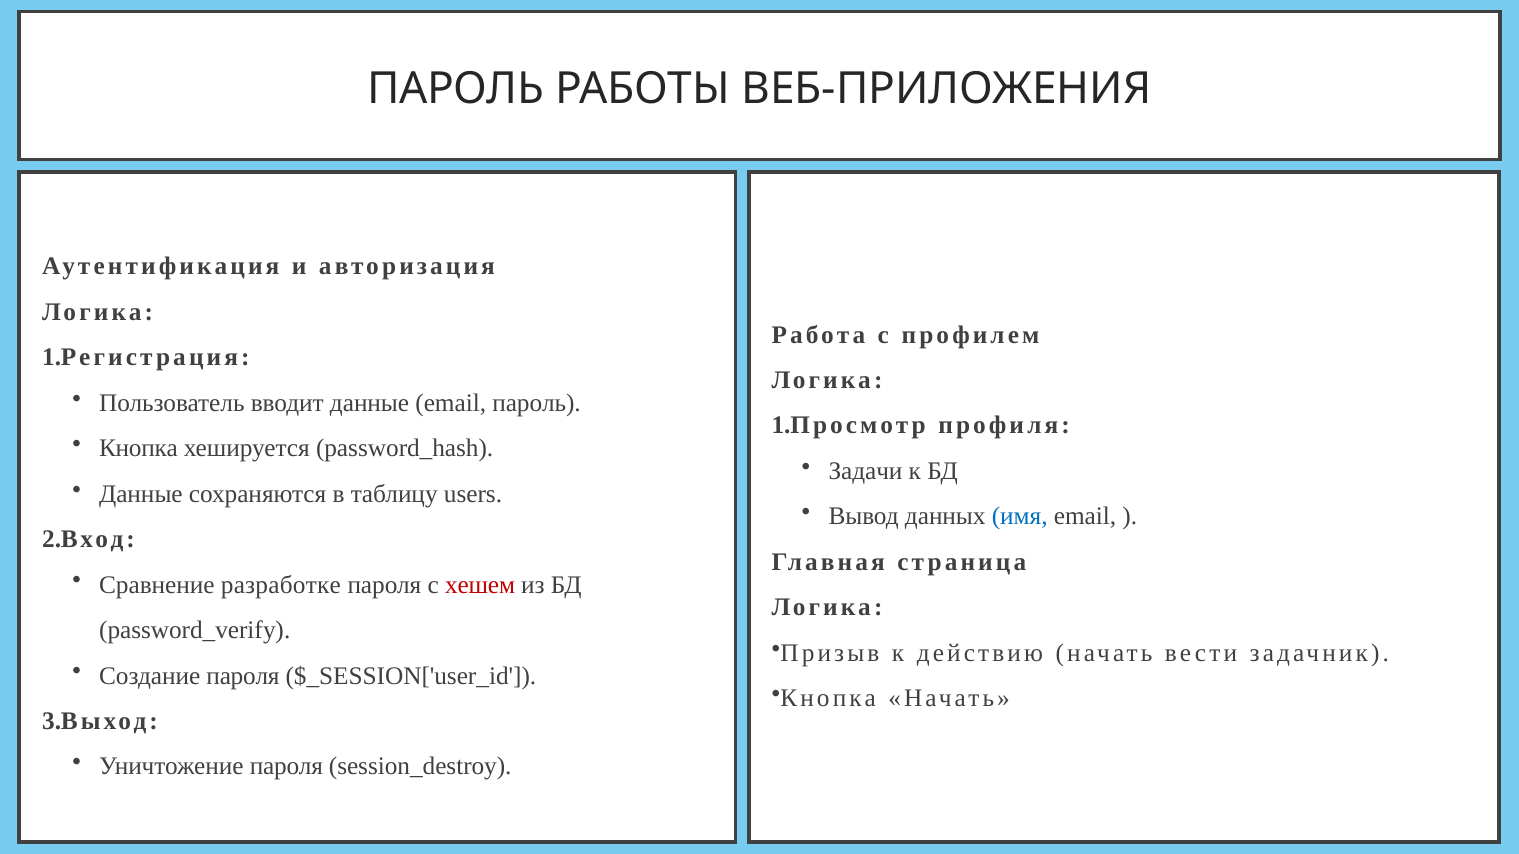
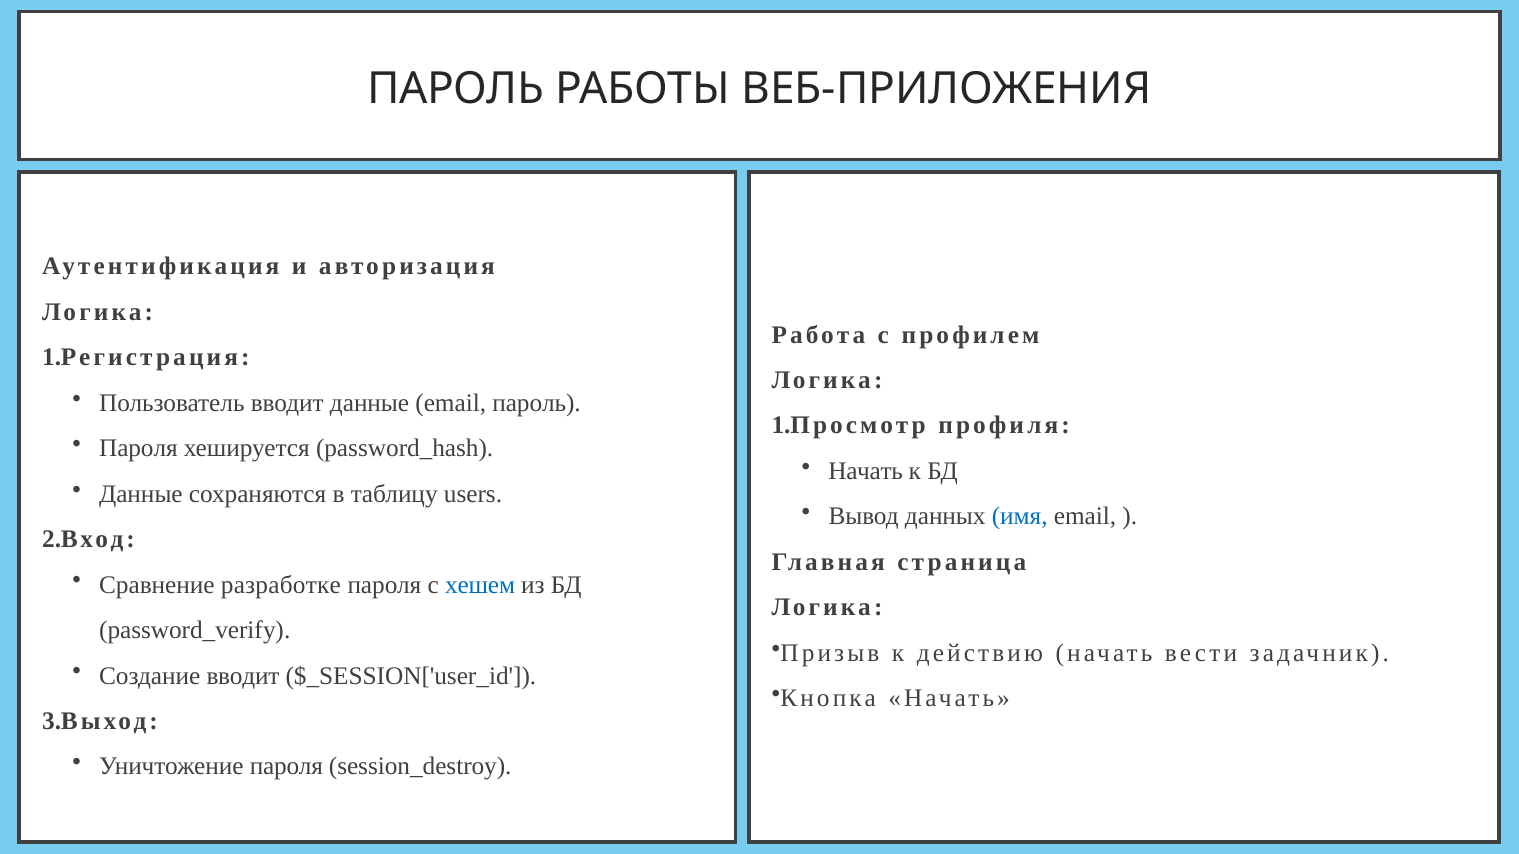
Кнопка: Кнопка -> Пароля (138, 449)
Задачи: Задачи -> Начать (866, 471)
хешем colour: red -> blue (480, 585)
Создание пароля: пароля -> вводит (243, 676)
